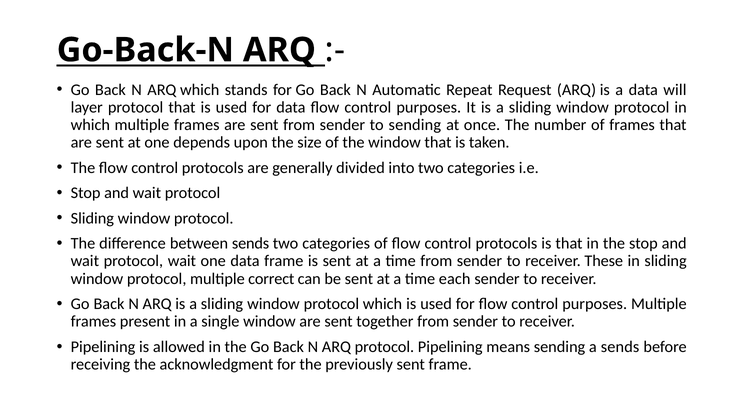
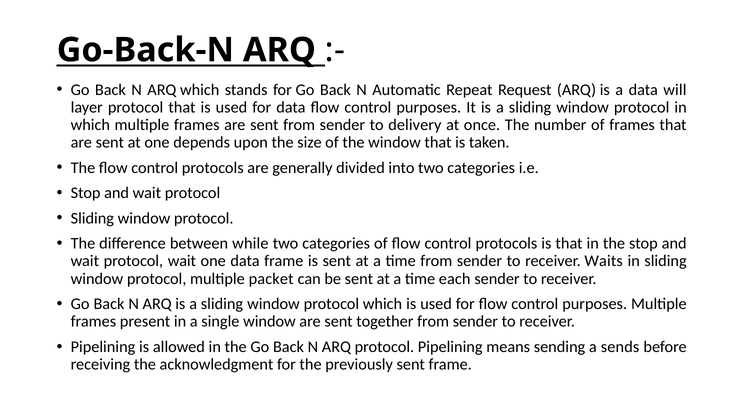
to sending: sending -> delivery (415, 125)
between sends: sends -> while (250, 244)
These: These -> Waits (604, 261)
correct: correct -> packet (271, 279)
